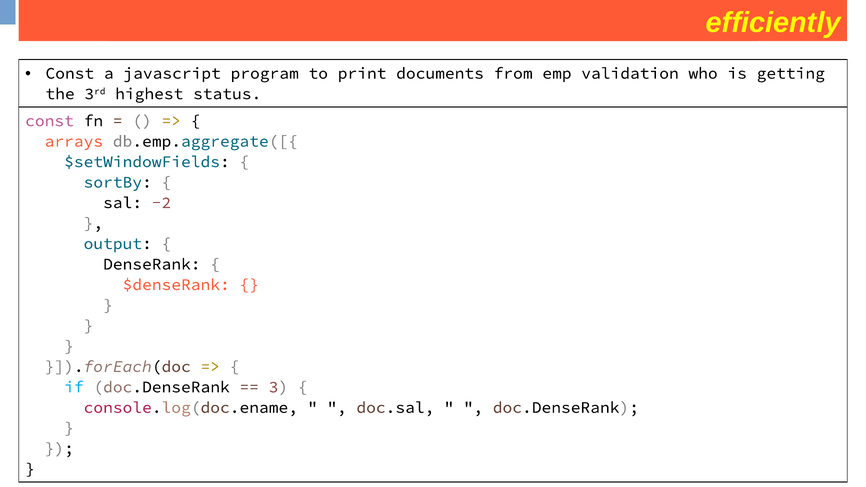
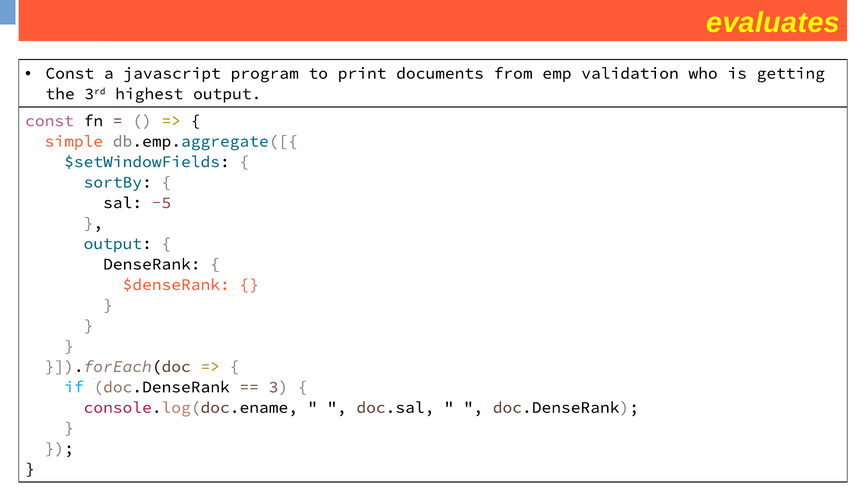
efficiently: efficiently -> evaluates (773, 23)
highest status: status -> output (227, 94)
arrays: arrays -> simple (74, 141)
-2: -2 -> -5 (162, 203)
